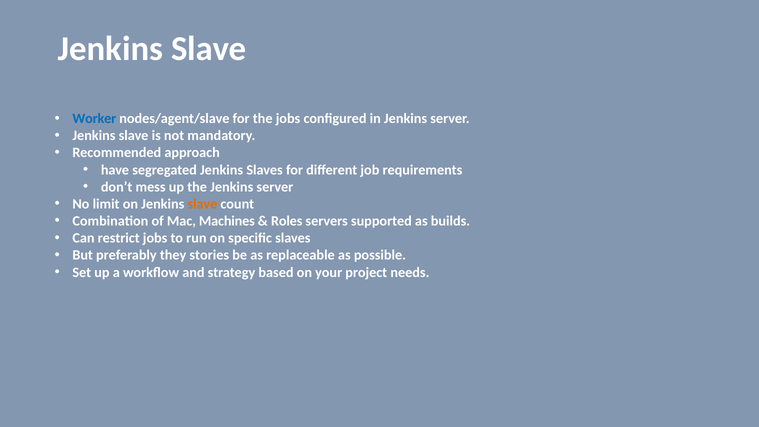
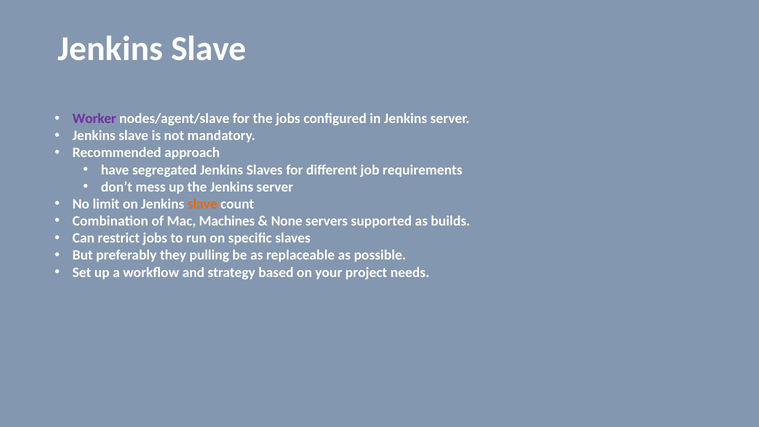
Worker colour: blue -> purple (94, 119)
Roles: Roles -> None (287, 221)
stories: stories -> pulling (209, 255)
